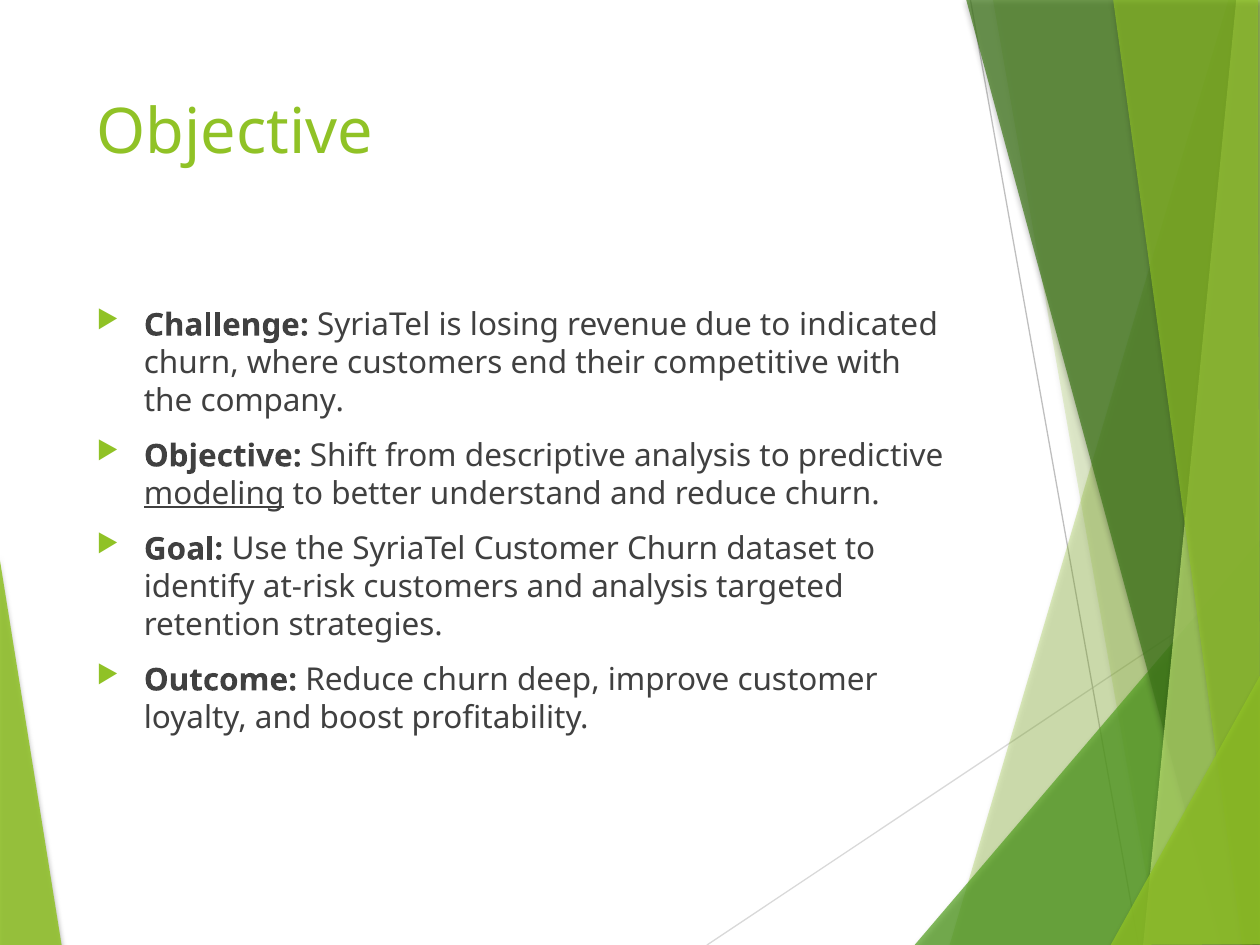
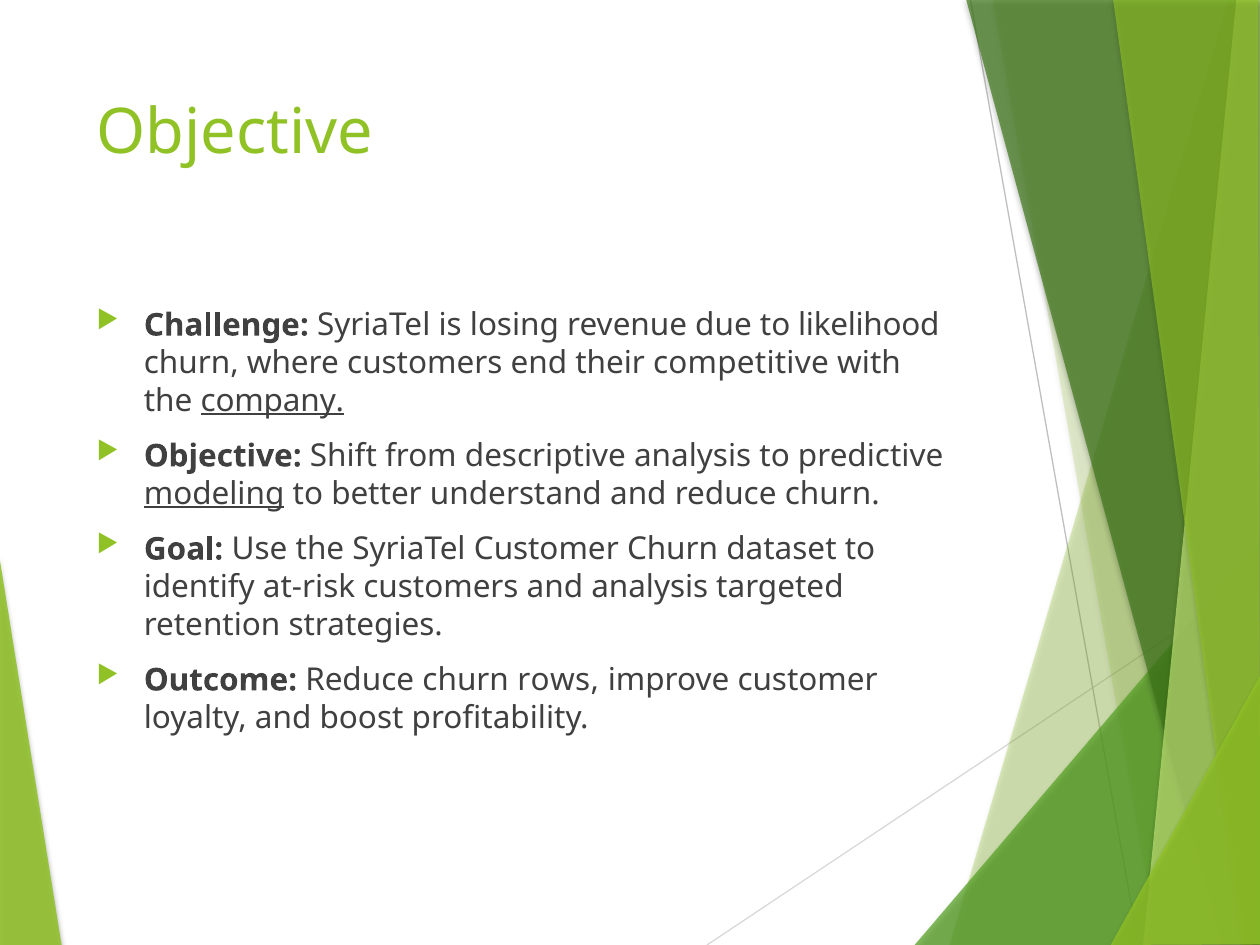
indicated: indicated -> likelihood (869, 325)
company underline: none -> present (272, 401)
deep: deep -> rows (558, 680)
